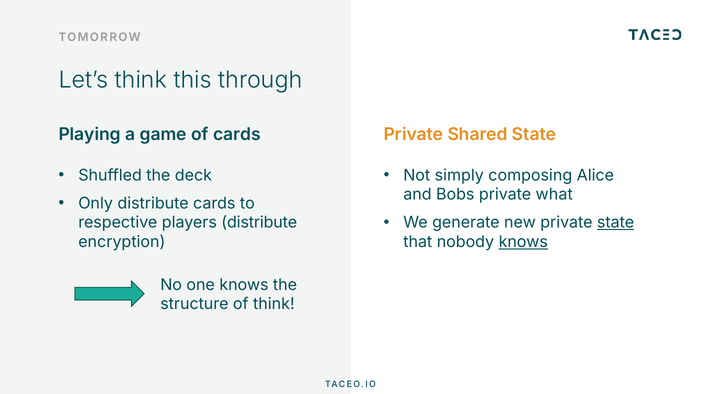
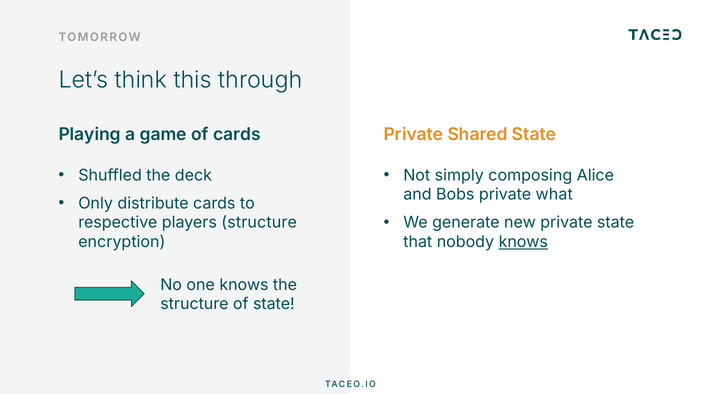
state underline: present -> none (616, 223)
players distribute: distribute -> structure (259, 223)
of think: think -> state (274, 304)
